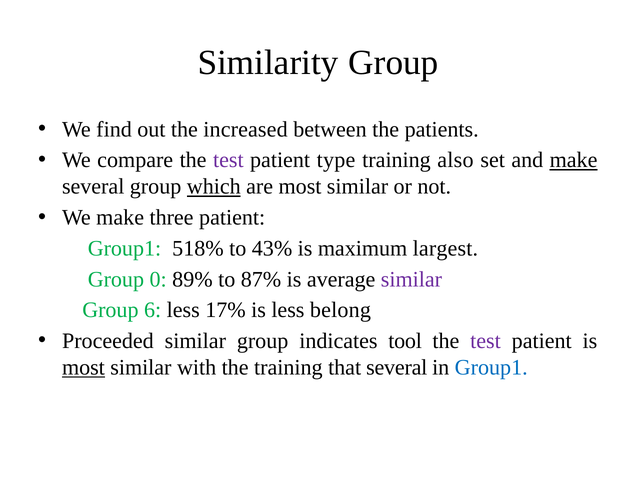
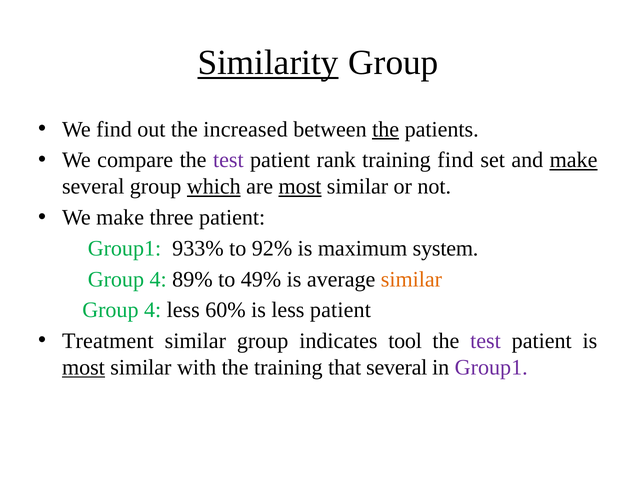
Similarity underline: none -> present (268, 63)
the underline: none -> present (386, 129)
type: type -> rank (336, 160)
training also: also -> find (455, 160)
most underline: none -> present (300, 187)
518%: 518% -> 933% (198, 248)
43%: 43% -> 92% (272, 248)
largest: largest -> system (446, 248)
0: 0 -> 4 (158, 279)
87%: 87% -> 49% (261, 279)
similar colour: purple -> orange (411, 279)
6: 6 -> 4 (153, 310)
17%: 17% -> 60% (226, 310)
less belong: belong -> patient (340, 310)
Proceeded: Proceeded -> Treatment (108, 341)
Group1 colour: blue -> purple (491, 367)
